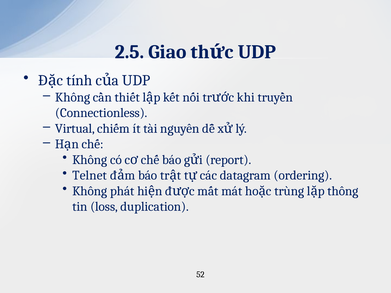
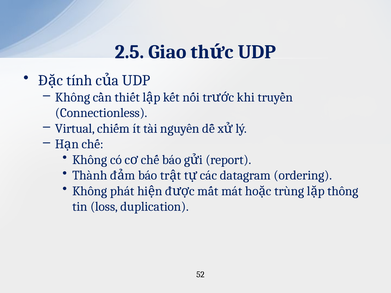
Telnet: Telnet -> Thành (90, 175)
